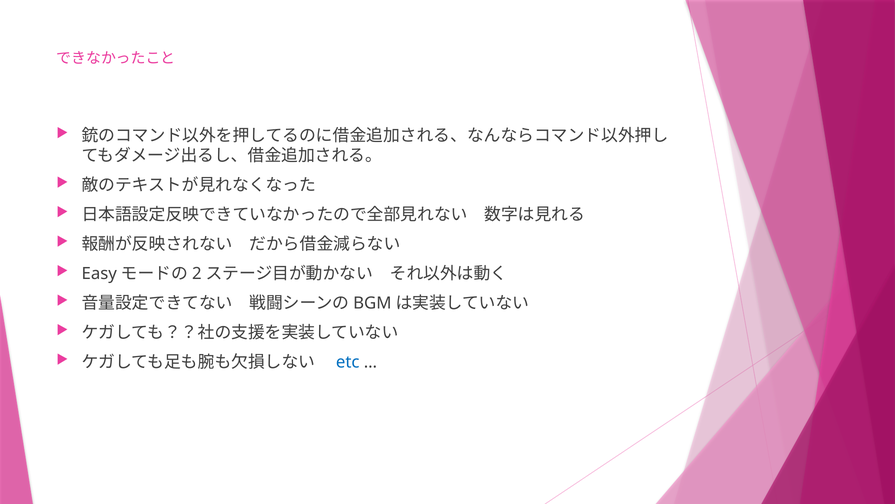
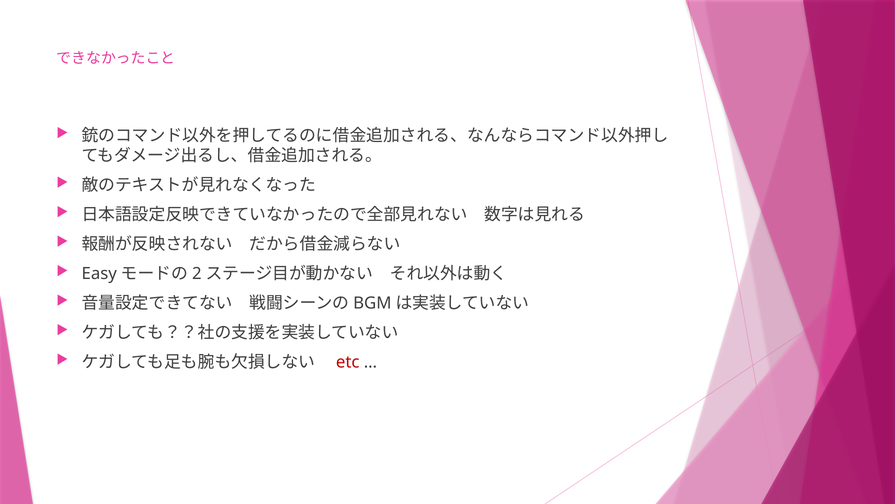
etc colour: blue -> red (348, 362)
